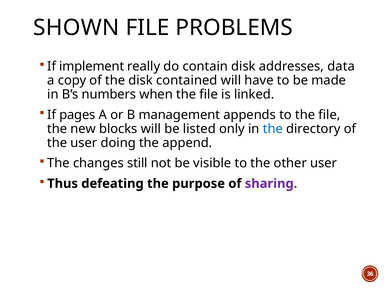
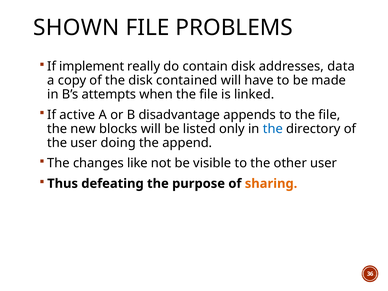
numbers: numbers -> attempts (109, 94)
pages: pages -> active (77, 115)
management: management -> disadvantage (179, 115)
still: still -> like (137, 163)
sharing colour: purple -> orange (271, 184)
